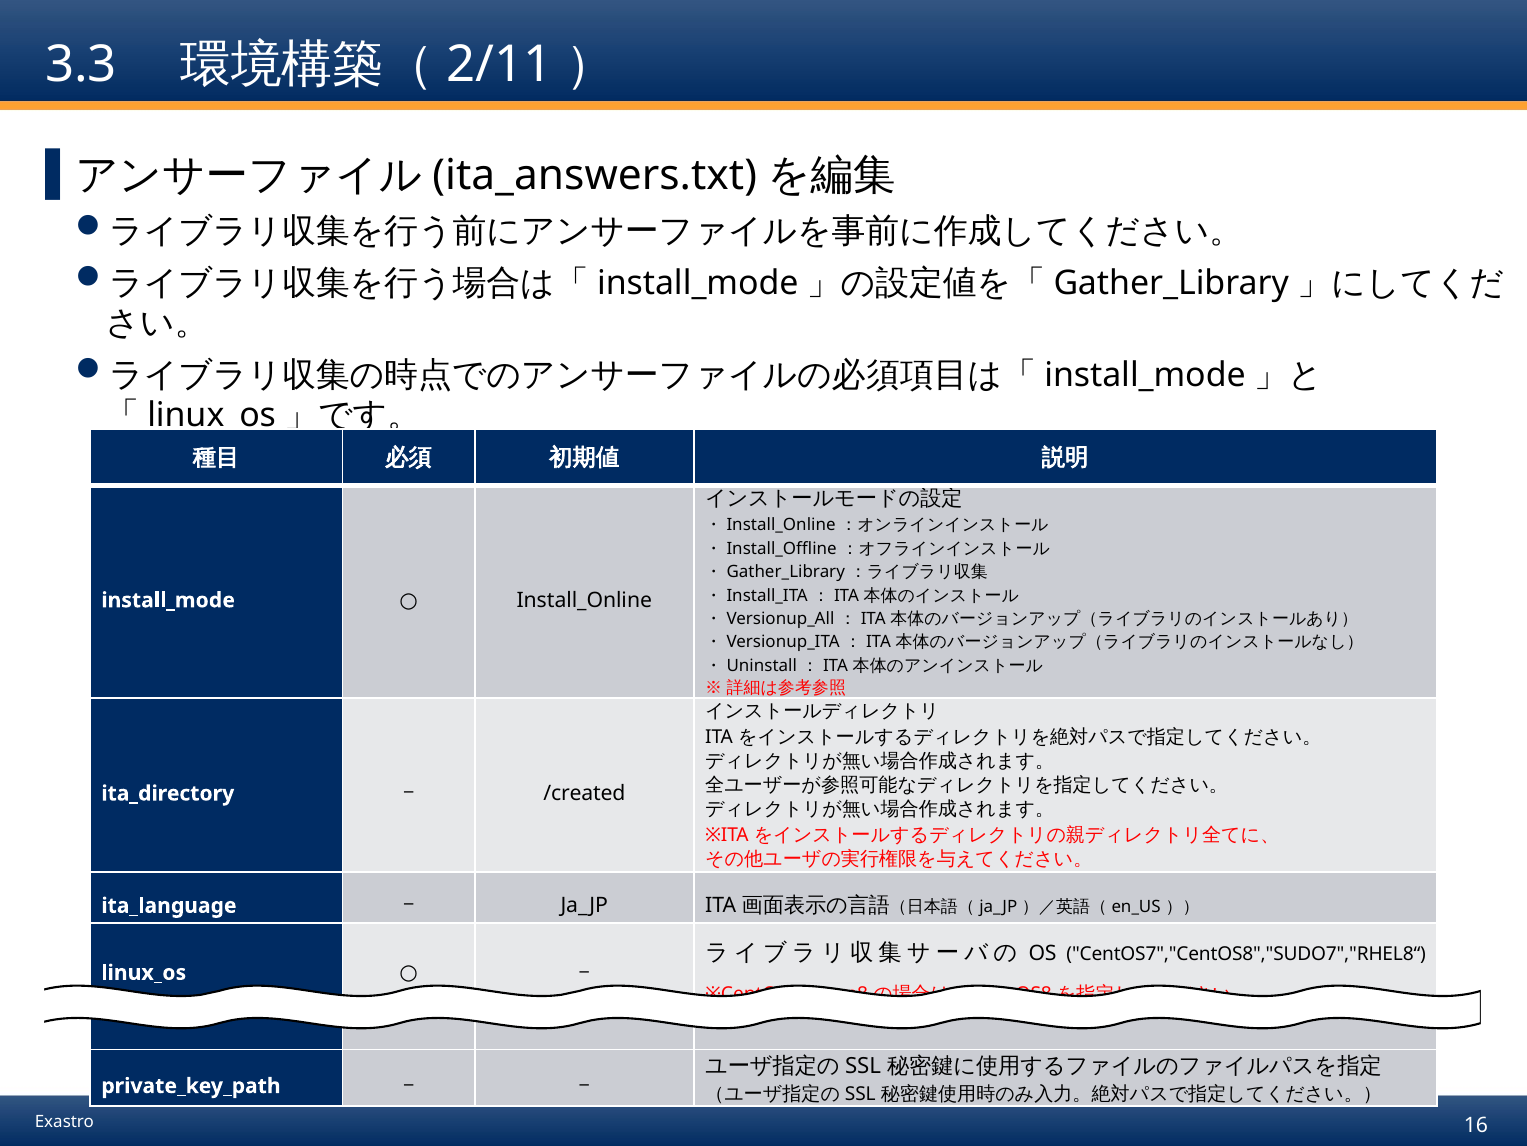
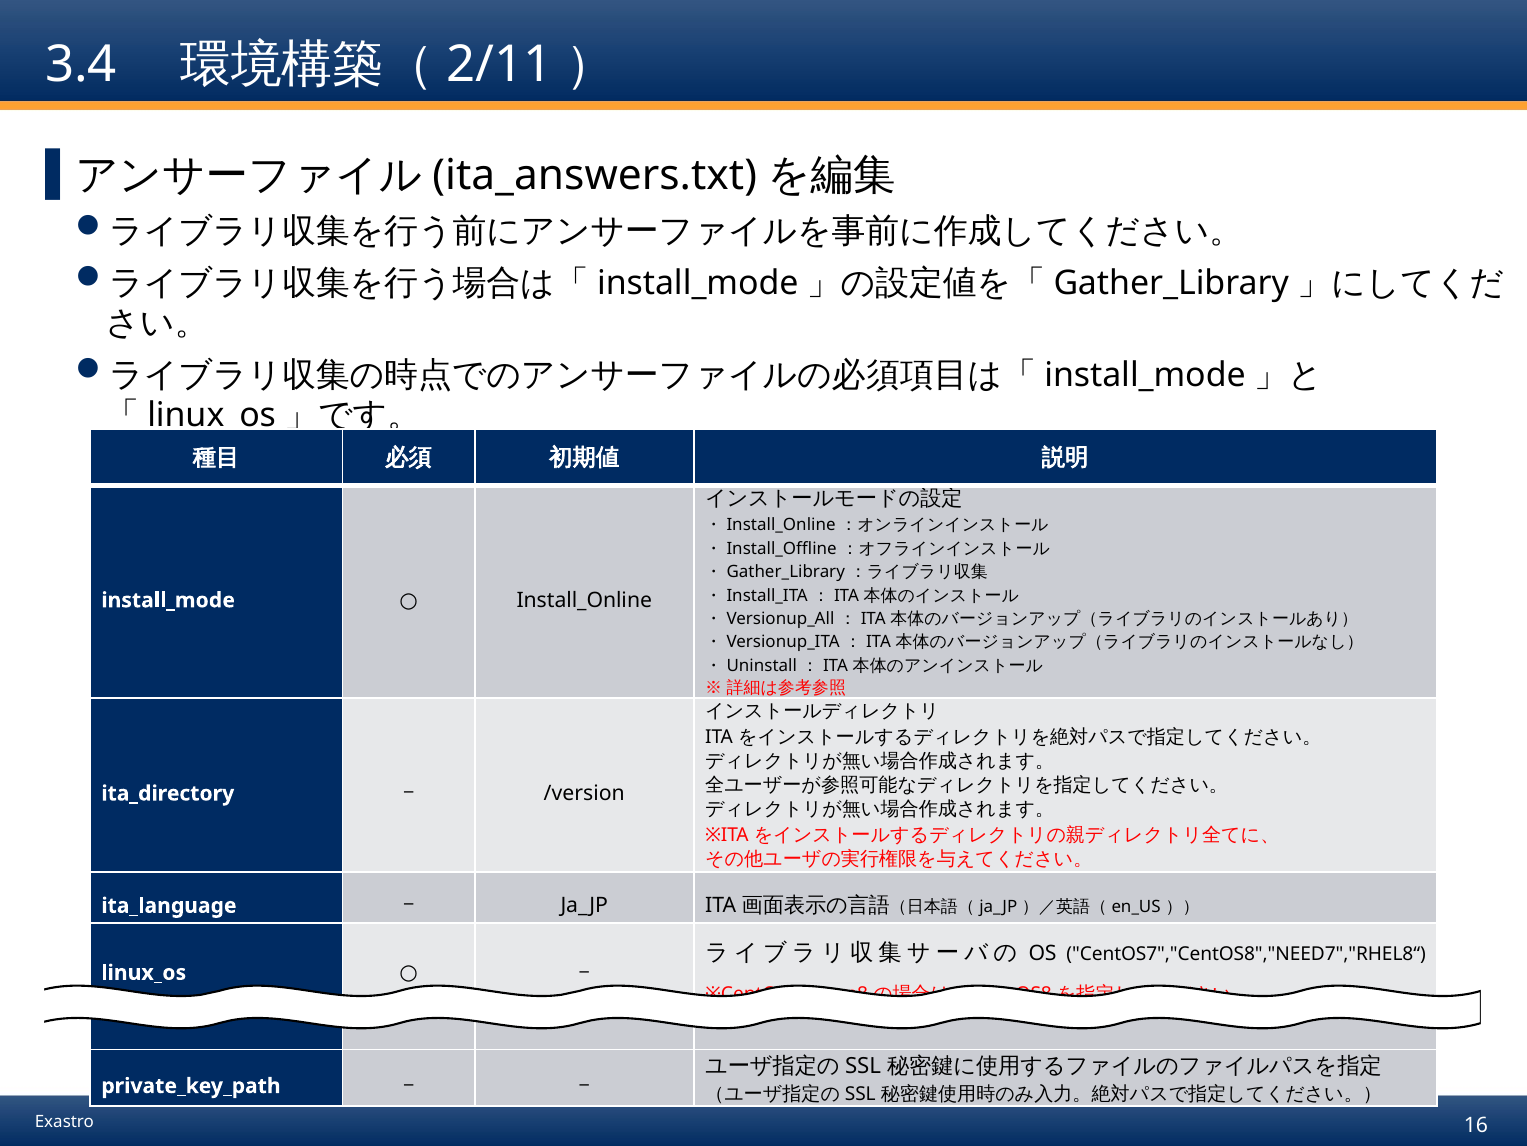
3.3: 3.3 -> 3.4 (81, 65)
/created: /created -> /version (584, 793)
CentOS7","CentOS8","SUDO7","RHEL8“: CentOS7","CentOS8","SUDO7","RHEL8“ -> CentOS7","CentOS8","NEED7","RHEL8“ (1246, 953)
